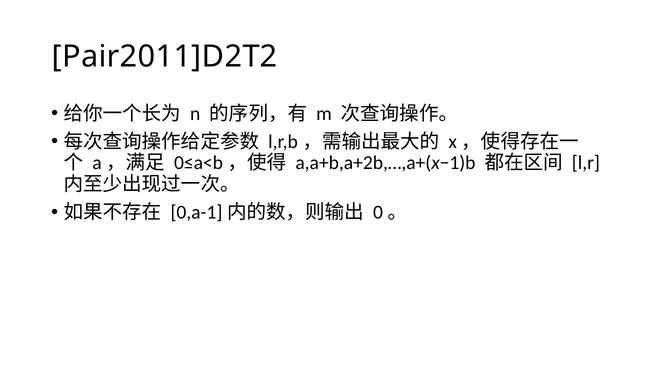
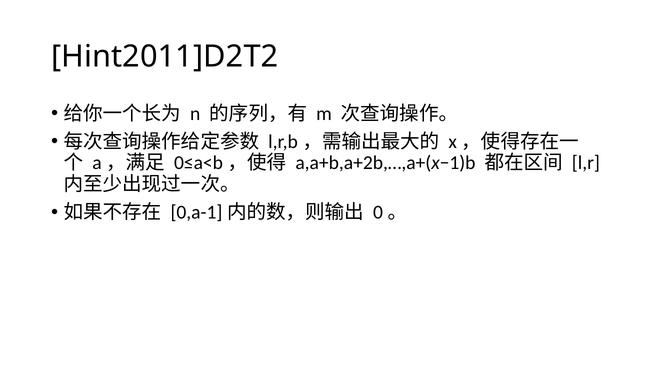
Pair2011]D2T2: Pair2011]D2T2 -> Hint2011]D2T2 (165, 56)
